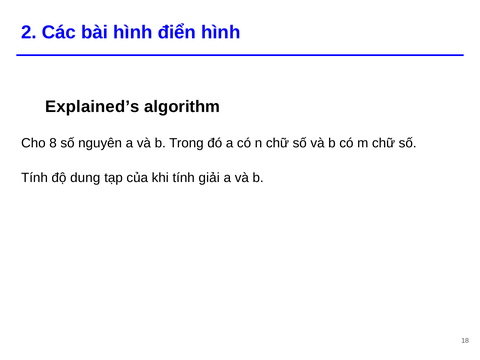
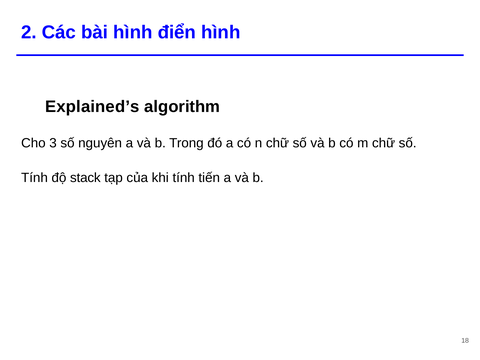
8: 8 -> 3 (53, 143)
dung: dung -> stack (85, 178)
giải: giải -> tiến (209, 178)
